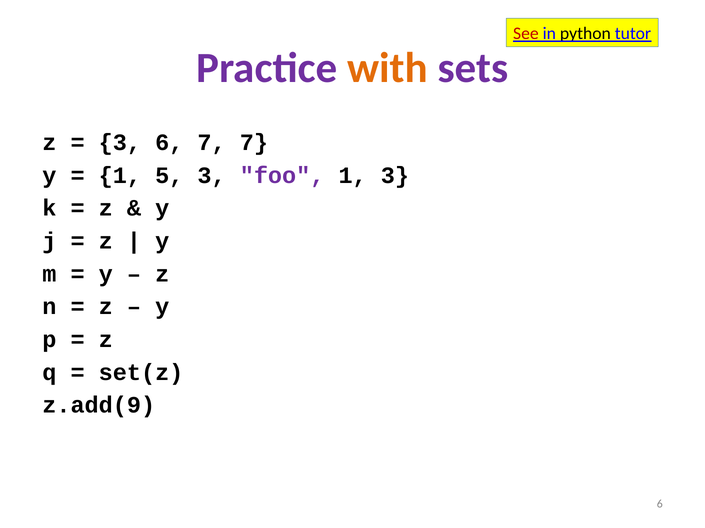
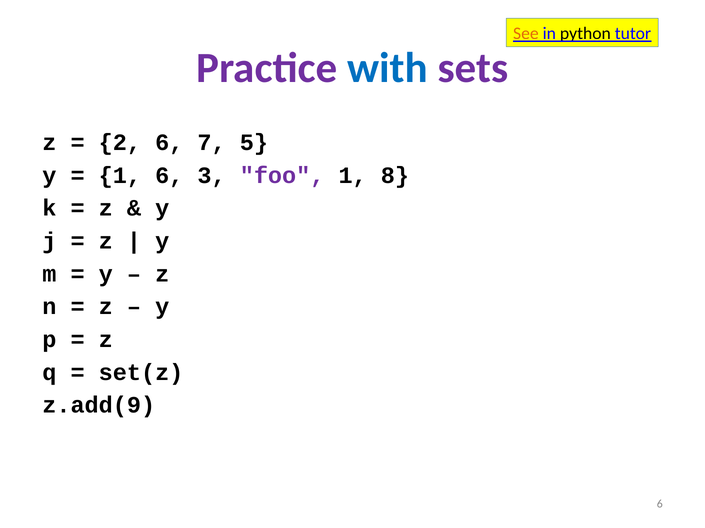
See colour: red -> orange (526, 34)
with colour: orange -> blue (388, 68)
3: 3 -> 2 (120, 143)
7 7: 7 -> 5 (254, 143)
1 5: 5 -> 6 (169, 176)
1 3: 3 -> 8 (395, 176)
